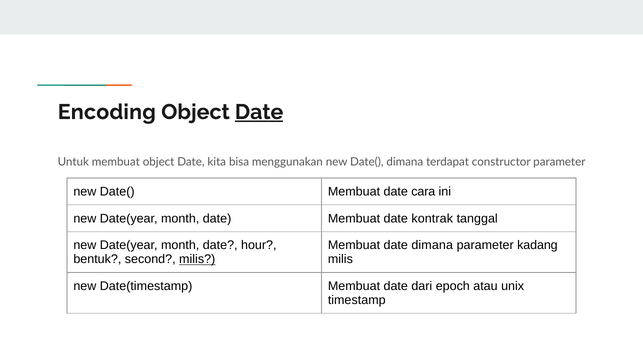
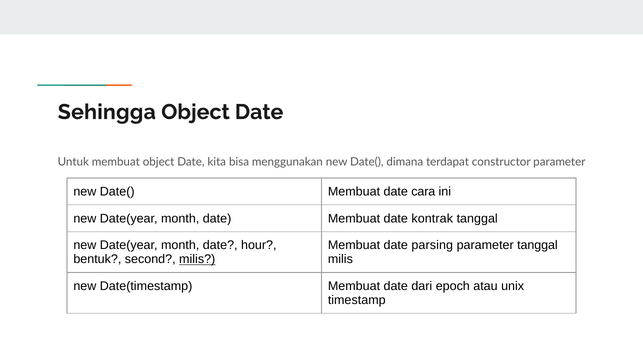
Encoding: Encoding -> Sehingga (107, 112)
Date underline: present -> none (259, 112)
date dimana: dimana -> parsing (432, 246)
parameter kadang: kadang -> tanggal (537, 246)
